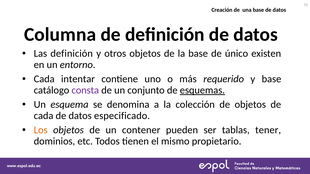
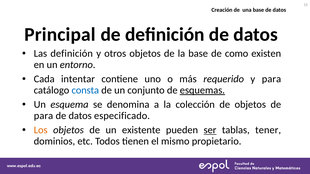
Columna: Columna -> Principal (60, 35)
único: único -> como (237, 54)
y base: base -> para (271, 79)
consta colour: purple -> blue (85, 90)
cada: cada -> para (43, 116)
contener: contener -> existente (141, 130)
ser underline: none -> present (210, 130)
